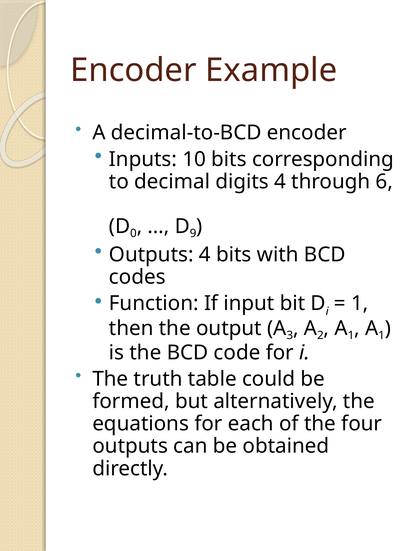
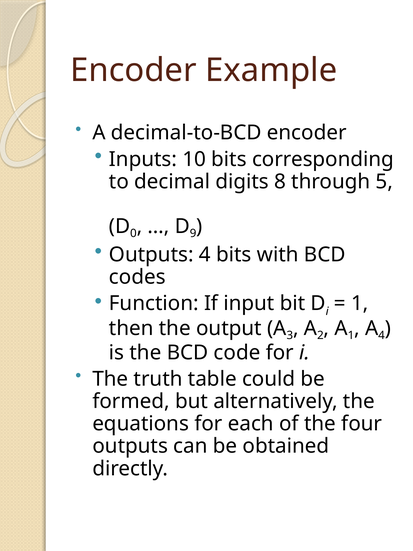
digits 4: 4 -> 8 (280, 182)
6: 6 -> 5 (384, 182)
1: 1 -> 4 (382, 335)
